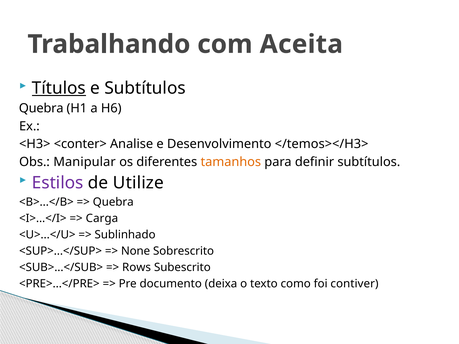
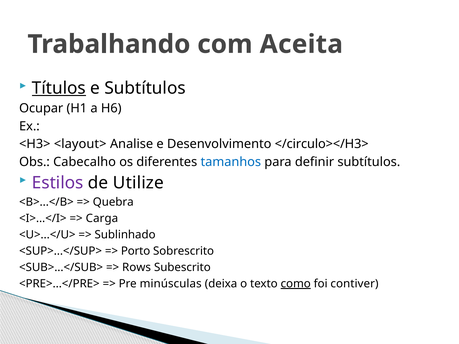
Quebra: Quebra -> Ocupar (41, 108)
<conter>: <conter> -> <layout> (80, 144)
</temos></H3>: </temos></H3> -> </circulo></H3> (322, 144)
Manipular: Manipular -> Cabecalho (85, 162)
tamanhos colour: orange -> blue (231, 162)
None: None -> Porto (136, 251)
documento: documento -> minúsculas (171, 284)
como underline: none -> present (296, 284)
